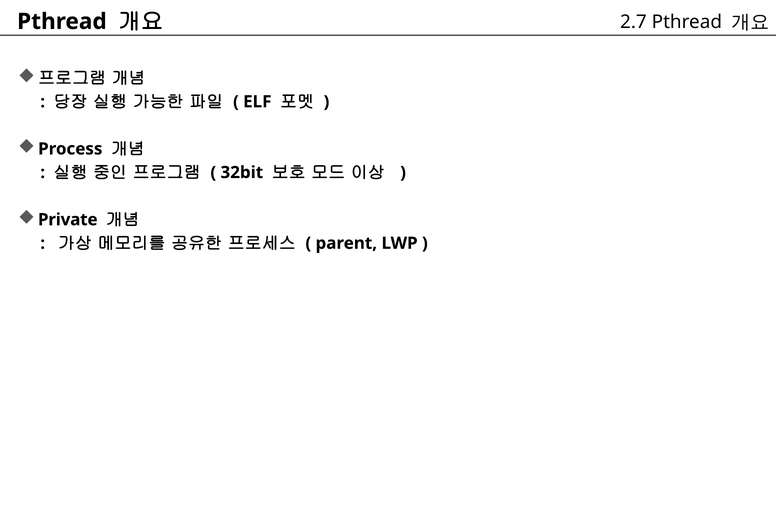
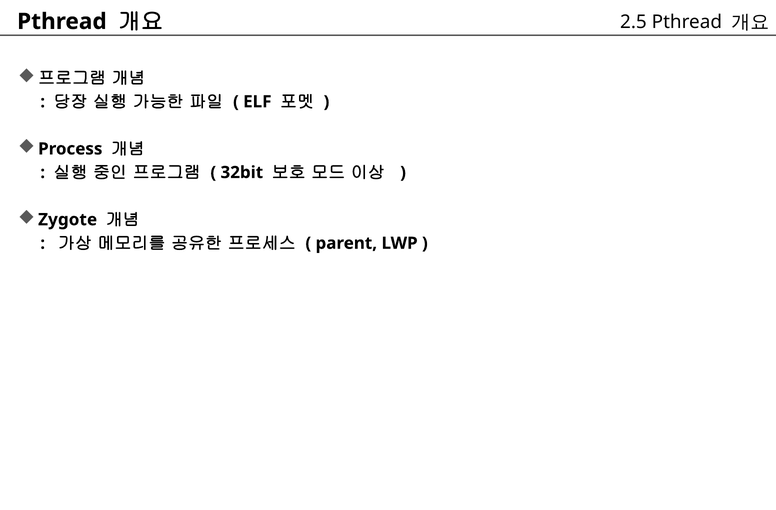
2.7: 2.7 -> 2.5 (633, 22)
Private: Private -> Zygote (68, 220)
